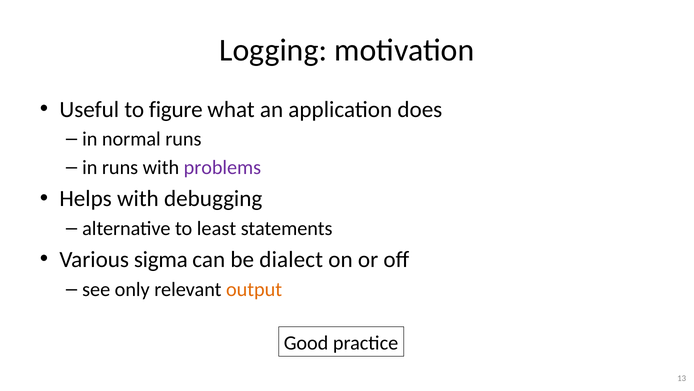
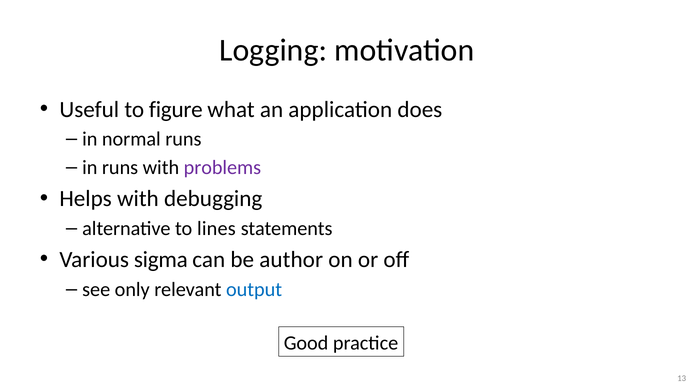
least: least -> lines (216, 228)
dialect: dialect -> author (291, 259)
output colour: orange -> blue (254, 289)
